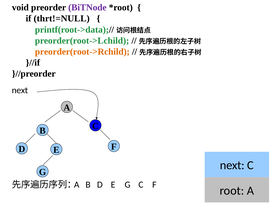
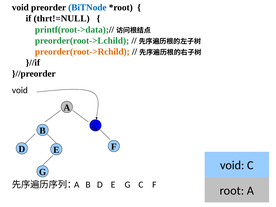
BiTNode colour: purple -> blue (87, 8)
next: next -> void (20, 90)
next: next -> void (232, 165)
